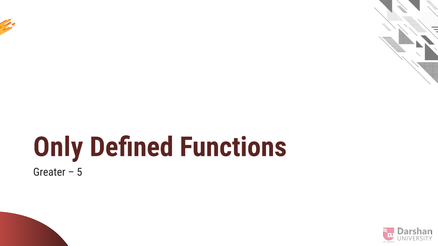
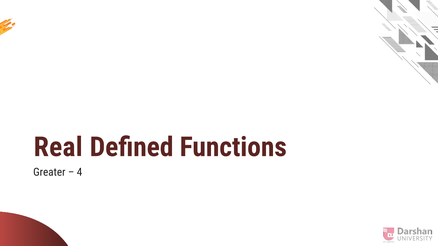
Only: Only -> Real (58, 147)
5: 5 -> 4 (80, 172)
